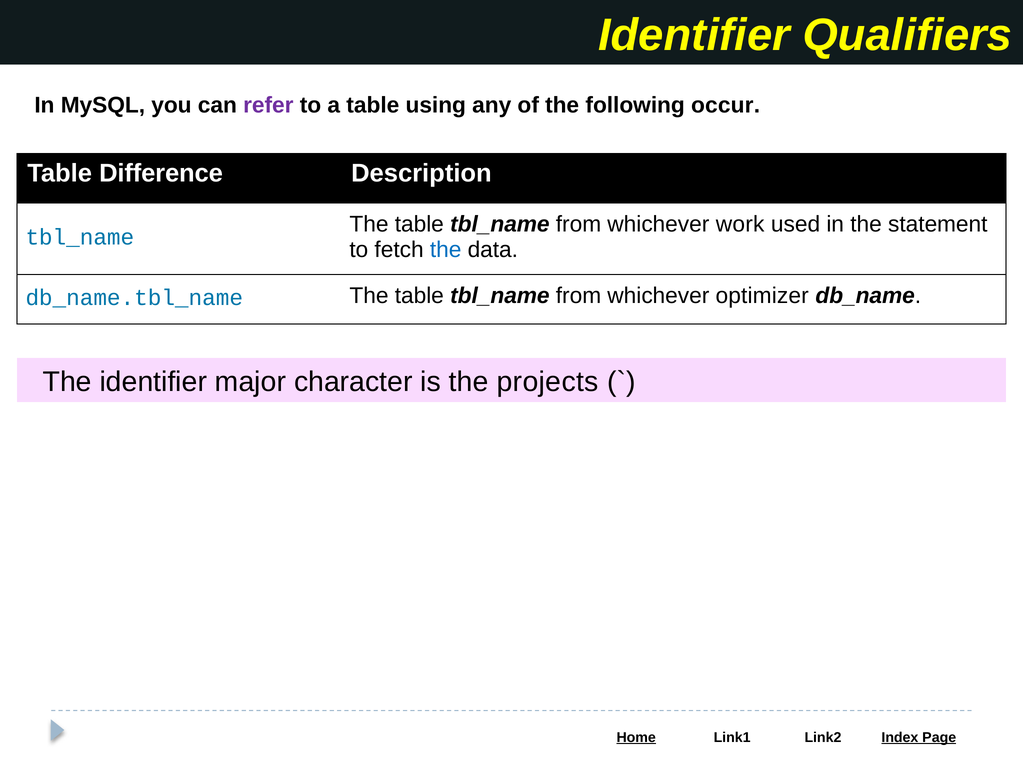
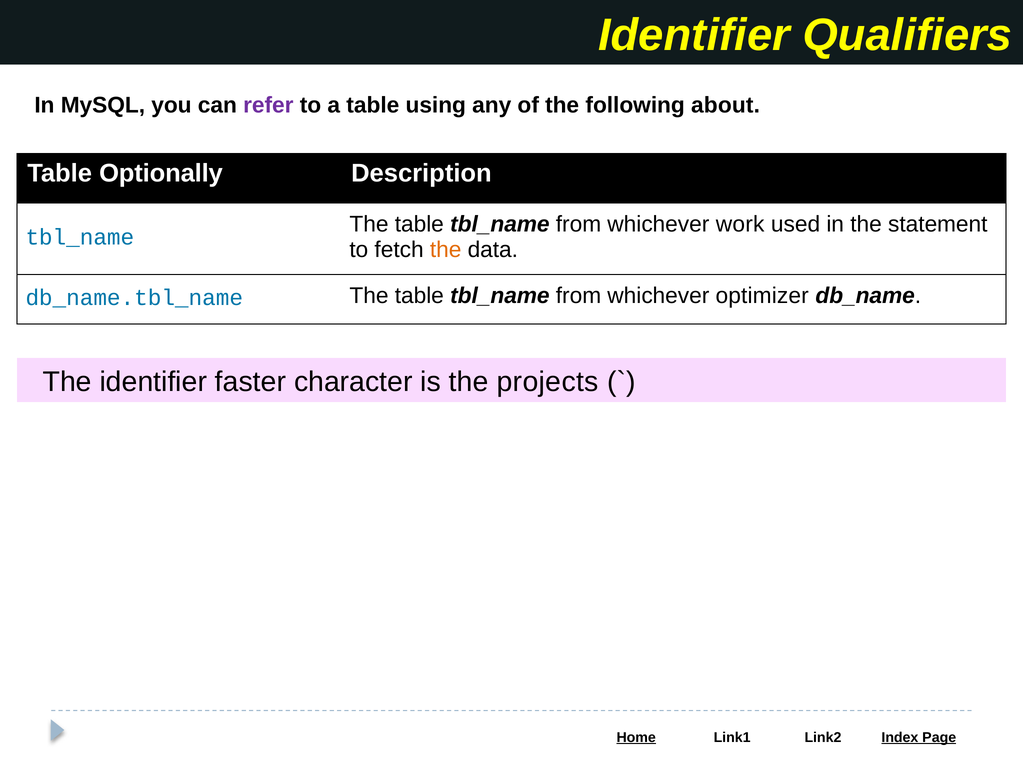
occur: occur -> about (726, 106)
Difference: Difference -> Optionally (161, 173)
the colour: blue -> orange (446, 250)
major: major -> faster (250, 382)
